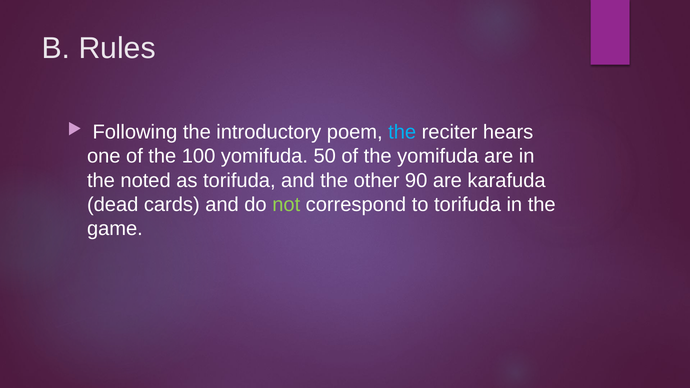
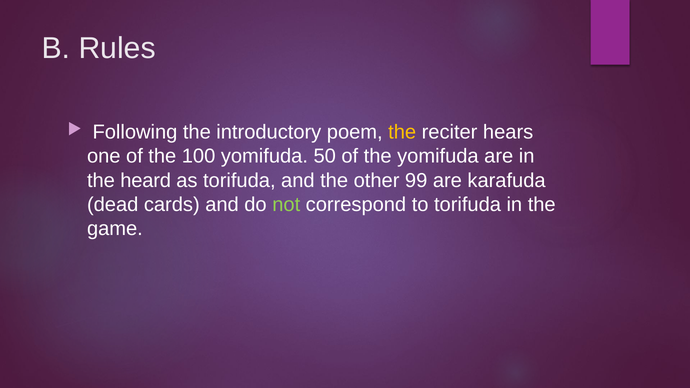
the colour: light blue -> yellow (402, 132)
noted: noted -> heard (146, 180)
90: 90 -> 99 (416, 180)
